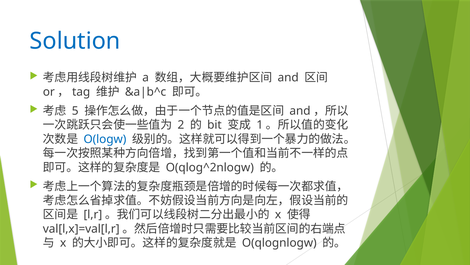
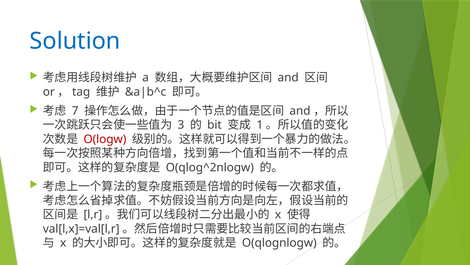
5: 5 -> 7 (75, 111)
2: 2 -> 3 (181, 125)
O(logw colour: blue -> red (105, 139)
